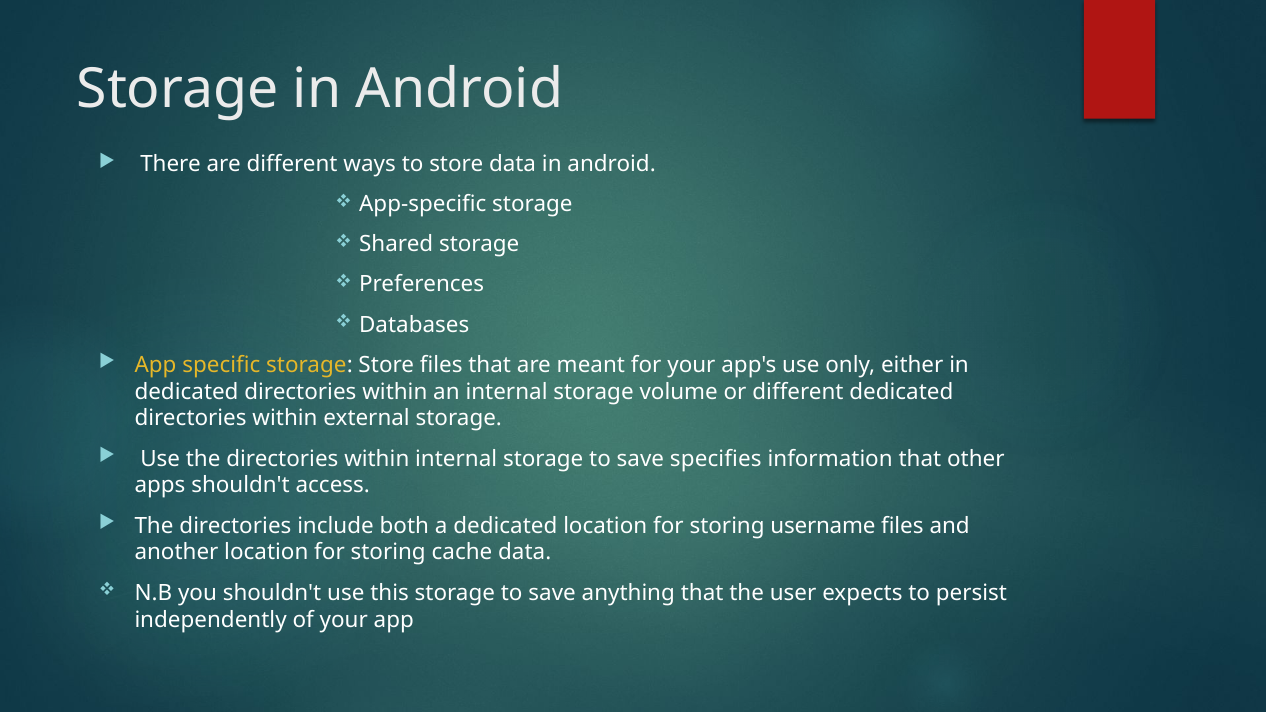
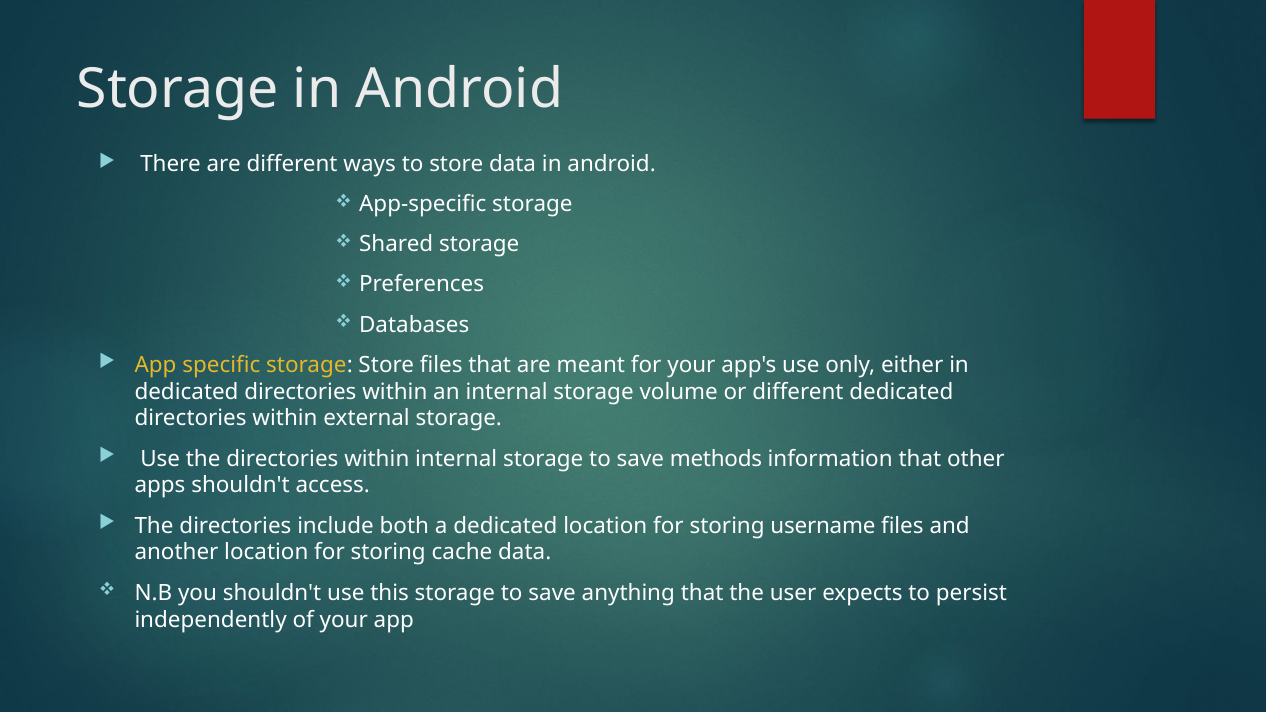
specifies: specifies -> methods (716, 459)
